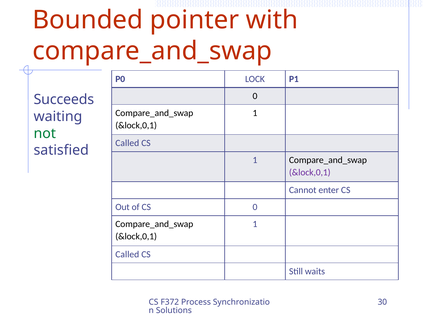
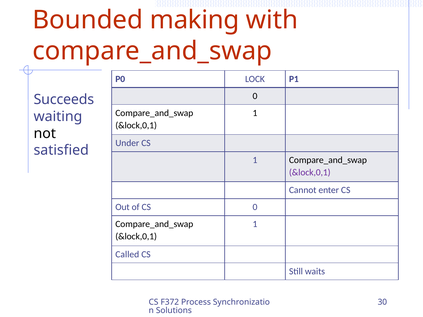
pointer: pointer -> making (195, 20)
not colour: green -> black (45, 133)
Called: Called -> Under (127, 143)
